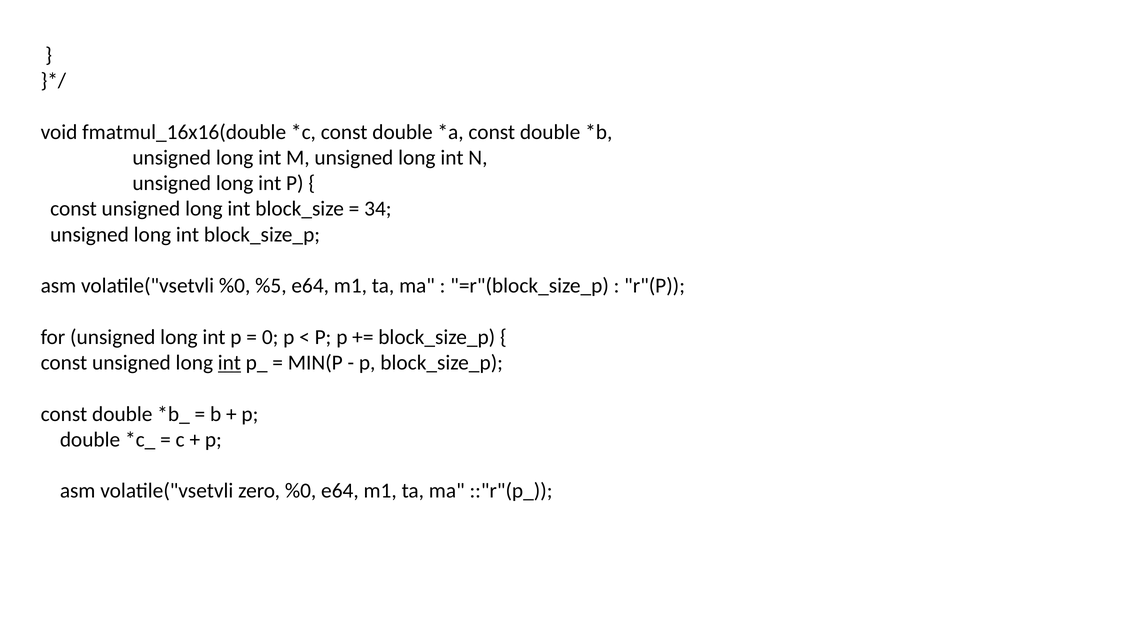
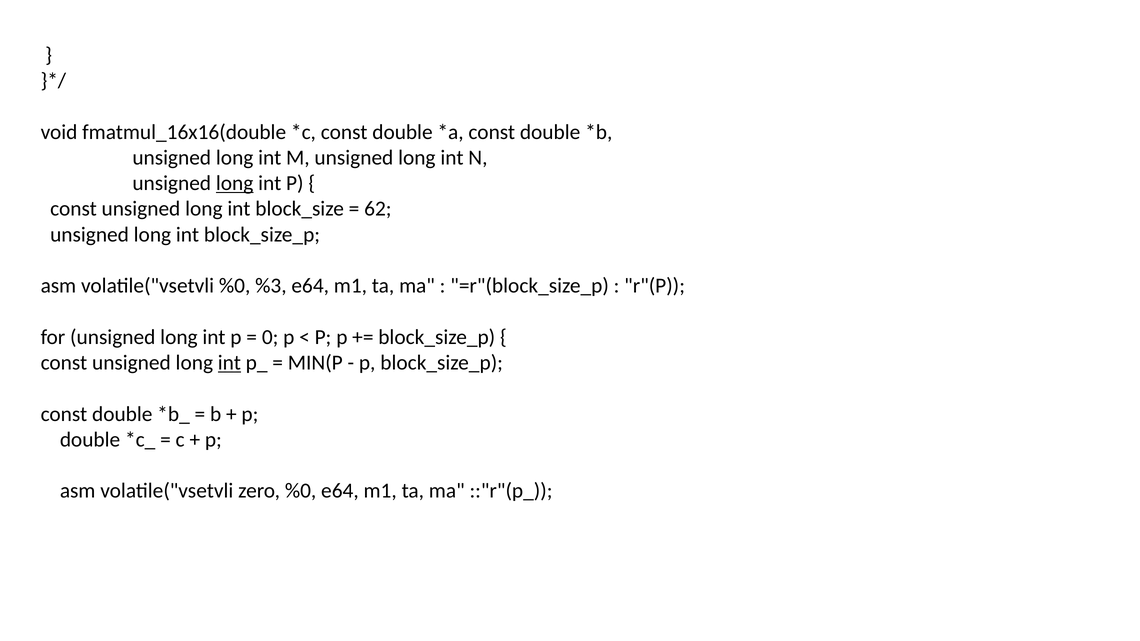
long underline: none -> present (235, 183)
34: 34 -> 62 (378, 209)
%5: %5 -> %3 (271, 286)
